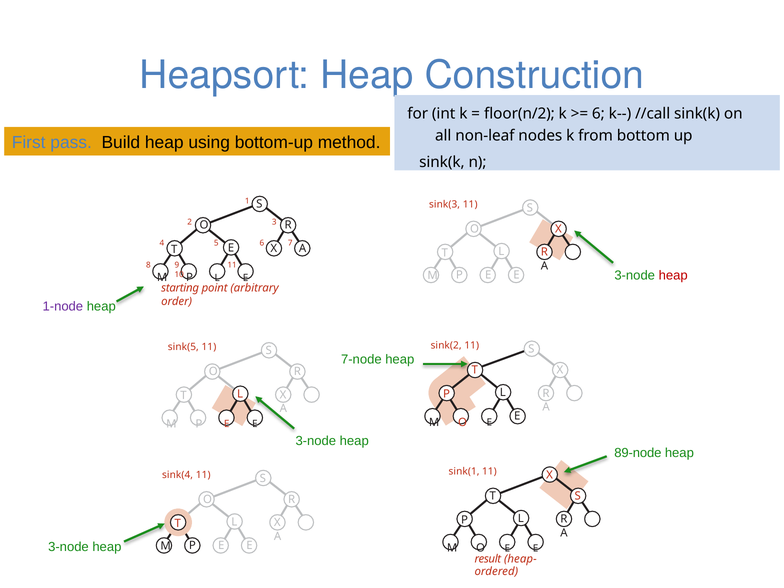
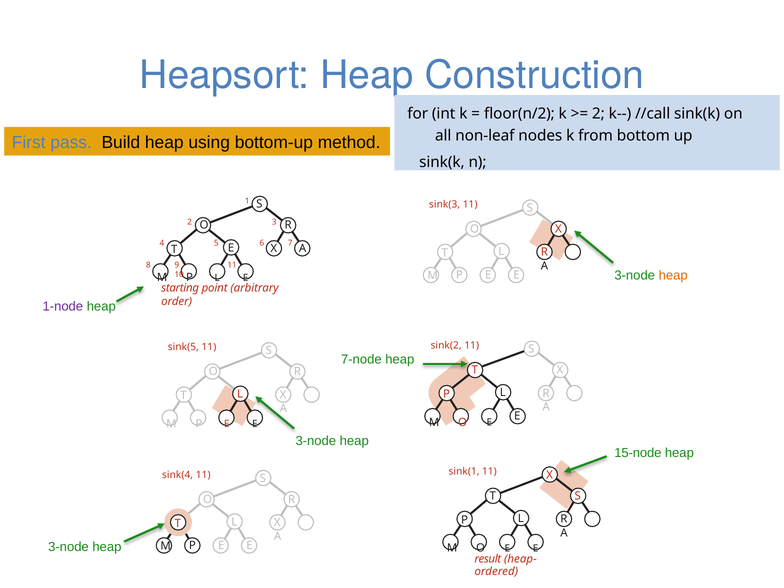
6: 6 -> 2 (598, 114)
heap colour: red -> orange (673, 275)
89-node: 89-node -> 15-node (638, 453)
